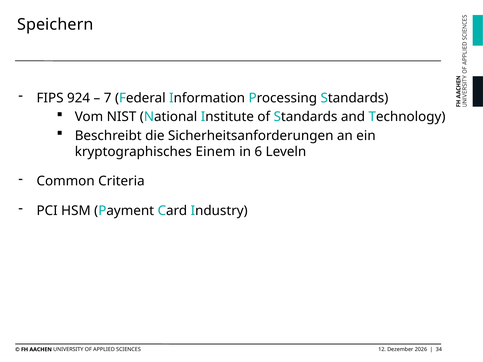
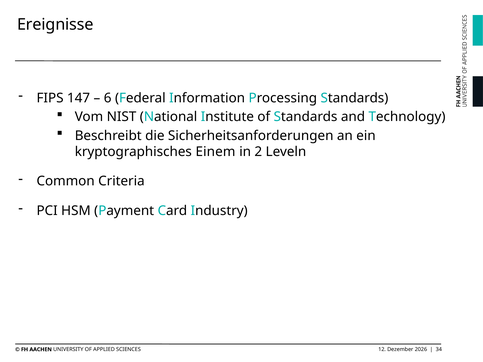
Speichern: Speichern -> Ereignisse (55, 25)
924: 924 -> 147 (79, 98)
7: 7 -> 6 (108, 98)
6: 6 -> 2 (258, 152)
